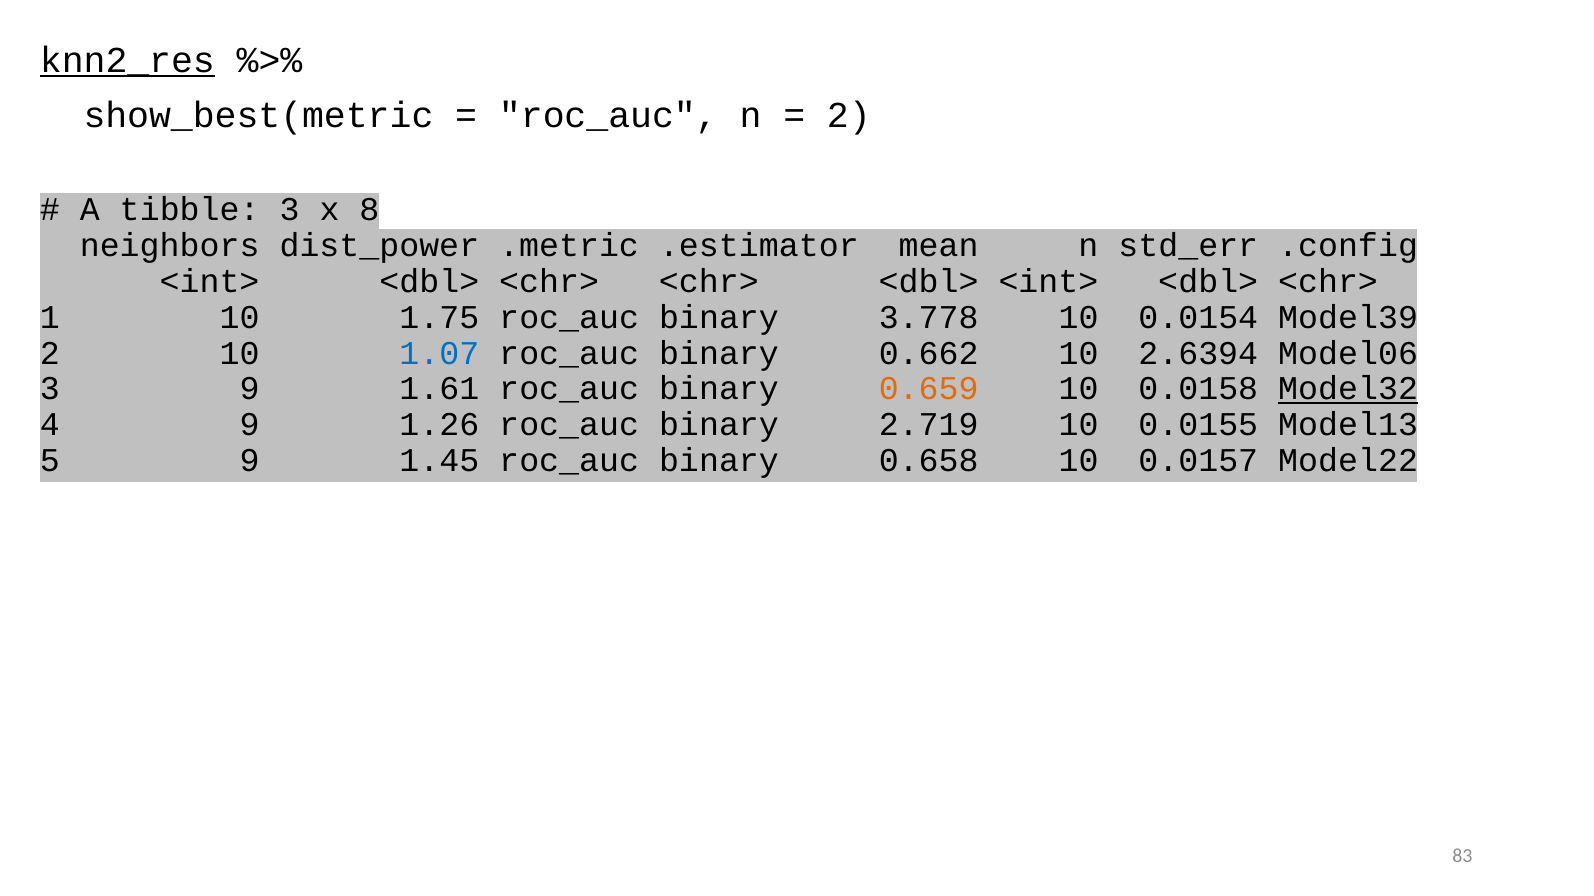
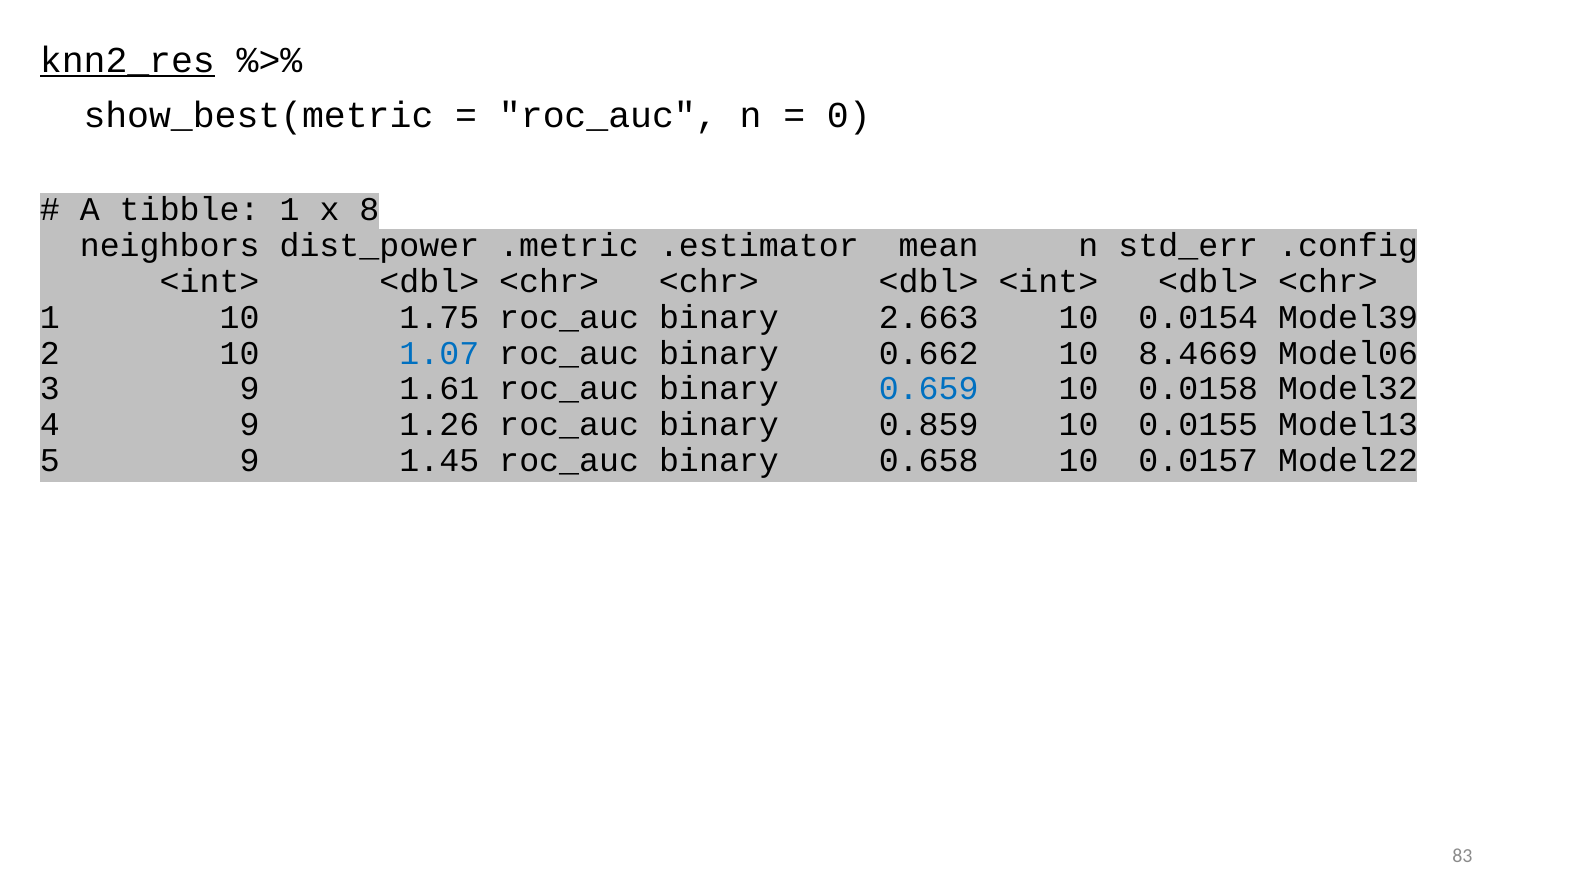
2: 2 -> 0 (849, 116)
tibble 3: 3 -> 1 (290, 210)
3.778: 3.778 -> 2.663 (929, 317)
2.6394: 2.6394 -> 8.4669 (1198, 353)
0.659 colour: orange -> blue (929, 389)
Model32 underline: present -> none (1348, 389)
2.719: 2.719 -> 0.859 (929, 425)
